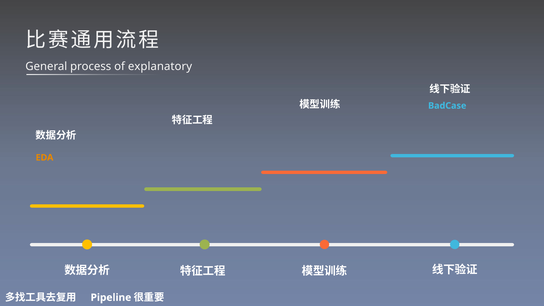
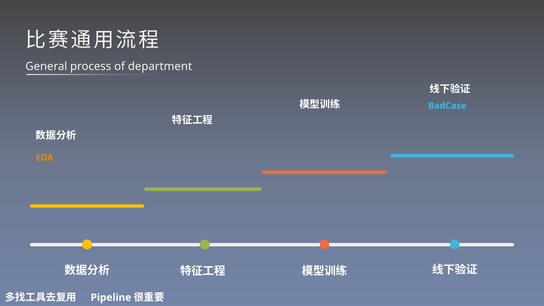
explanatory: explanatory -> department (160, 67)
